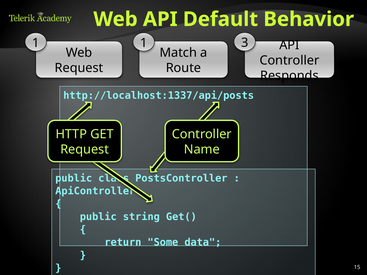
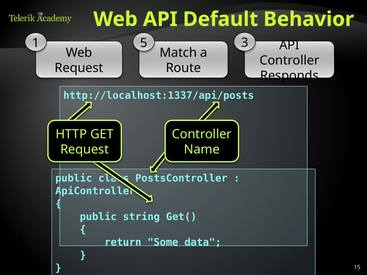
1 1: 1 -> 5 (144, 43)
